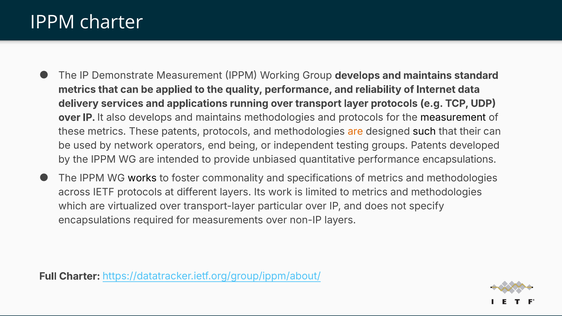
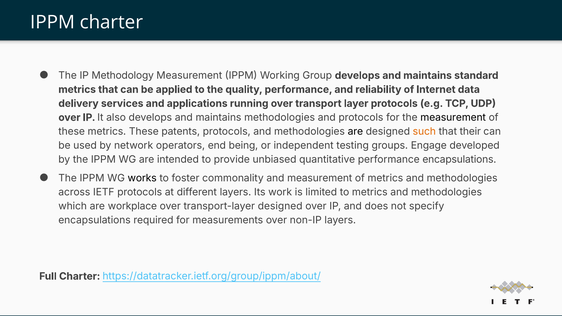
Demonstrate: Demonstrate -> Methodology (123, 76)
are colour: orange -> black (355, 132)
such colour: black -> orange (424, 132)
groups Patents: Patents -> Engage (429, 146)
and specifications: specifications -> measurement (320, 178)
virtualized: virtualized -> workplace (132, 206)
transport-layer particular: particular -> designed (280, 206)
